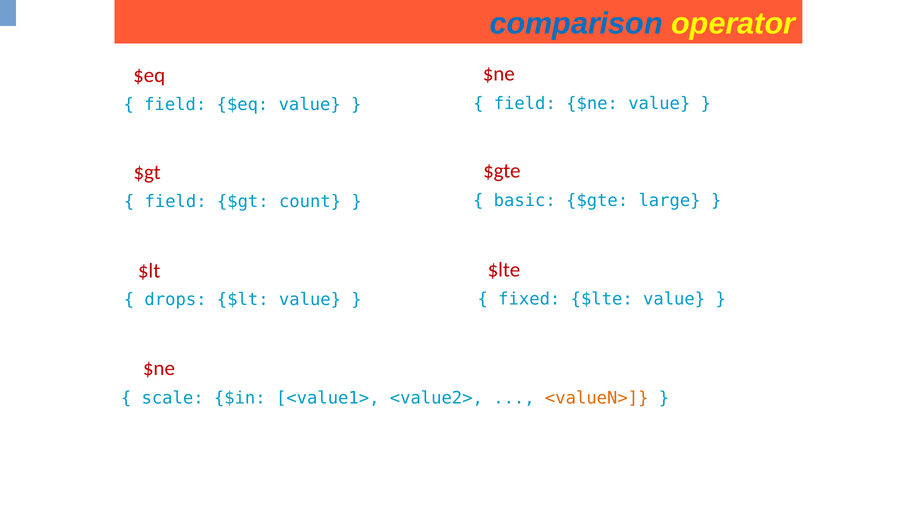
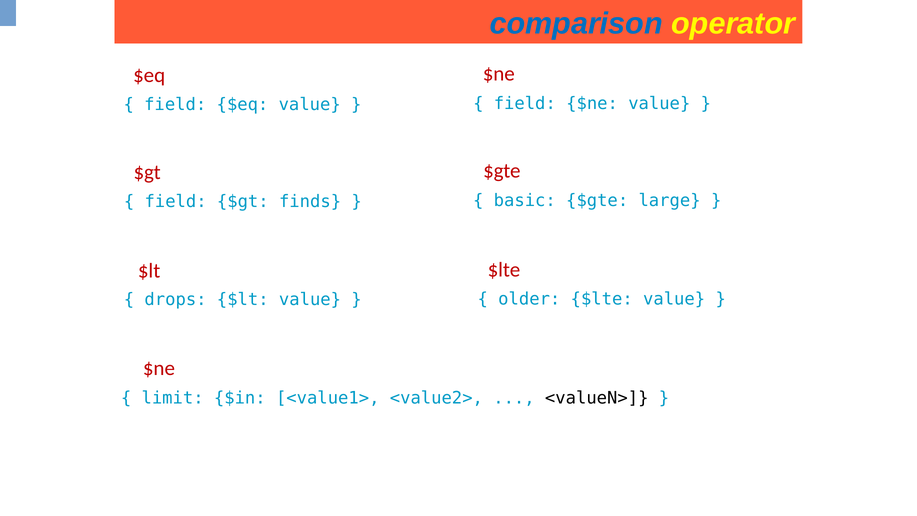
count: count -> finds (310, 202)
fixed: fixed -> older (529, 299)
scale: scale -> limit (173, 398)
<valueN> colour: orange -> black (597, 398)
